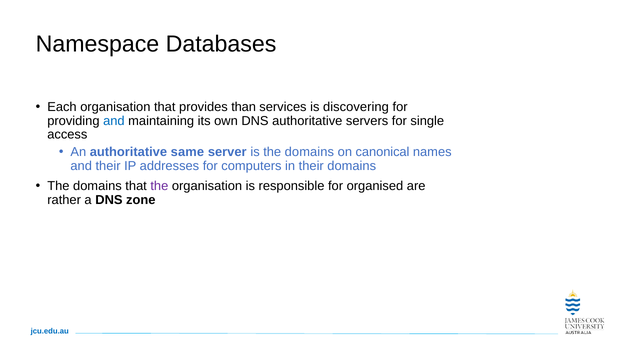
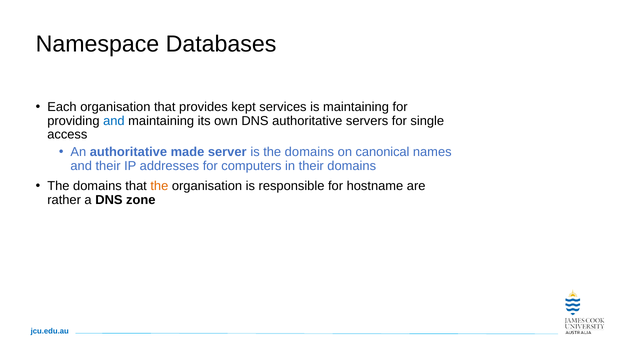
than: than -> kept (244, 107)
is discovering: discovering -> maintaining (356, 107)
same: same -> made (187, 152)
the colour: purple -> orange (159, 186)
organised: organised -> hostname (375, 186)
